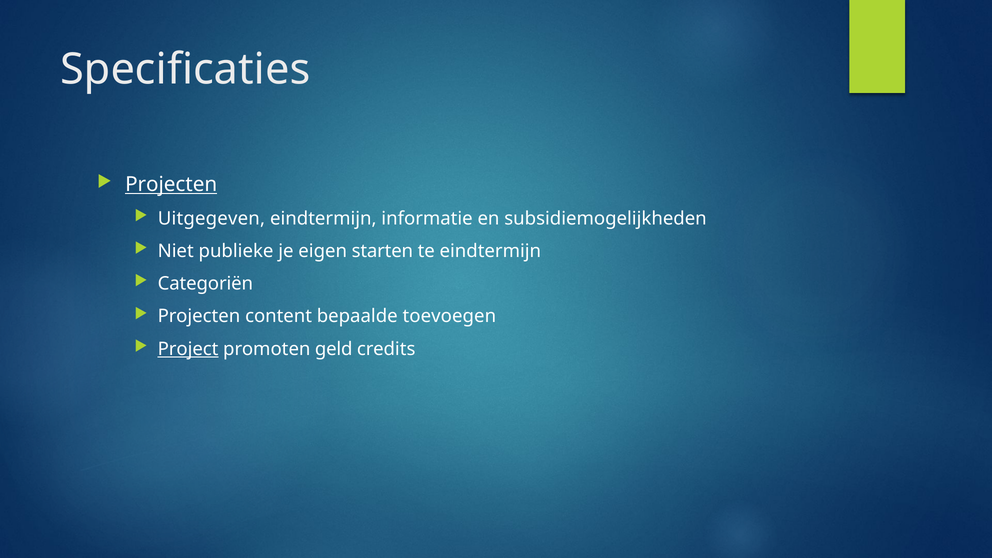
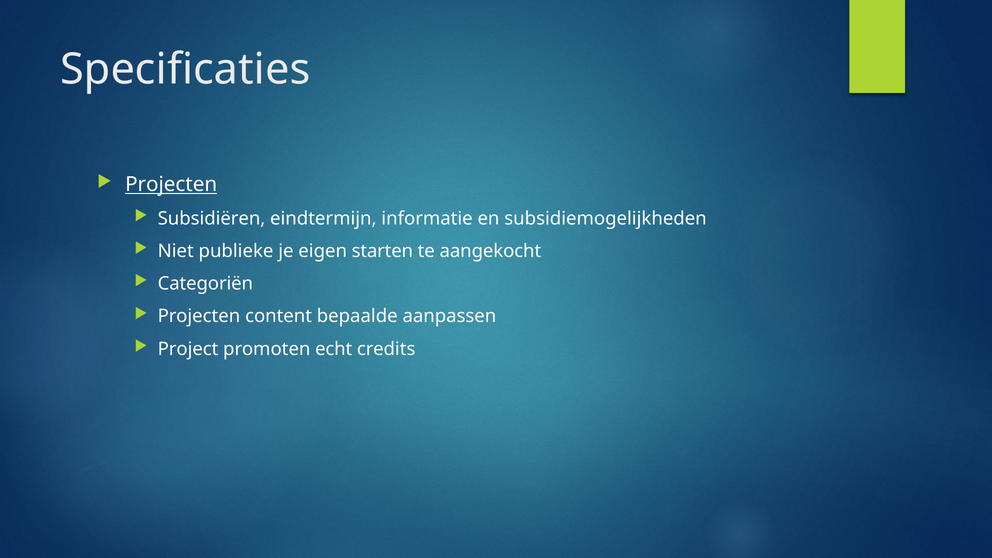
Uitgegeven: Uitgegeven -> Subsidiëren (212, 218)
te eindtermijn: eindtermijn -> aangekocht (490, 251)
toevoegen: toevoegen -> aanpassen (449, 316)
Project underline: present -> none (188, 349)
geld: geld -> echt (334, 349)
